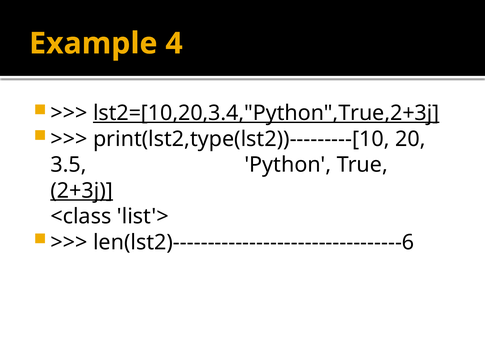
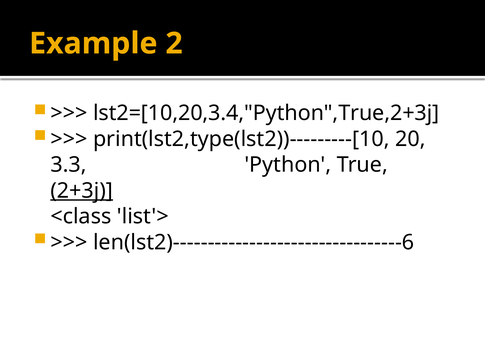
4: 4 -> 2 (174, 44)
lst2=[10,20,3.4,"Python",True,2+3j underline: present -> none (266, 113)
3.5: 3.5 -> 3.3 (69, 165)
